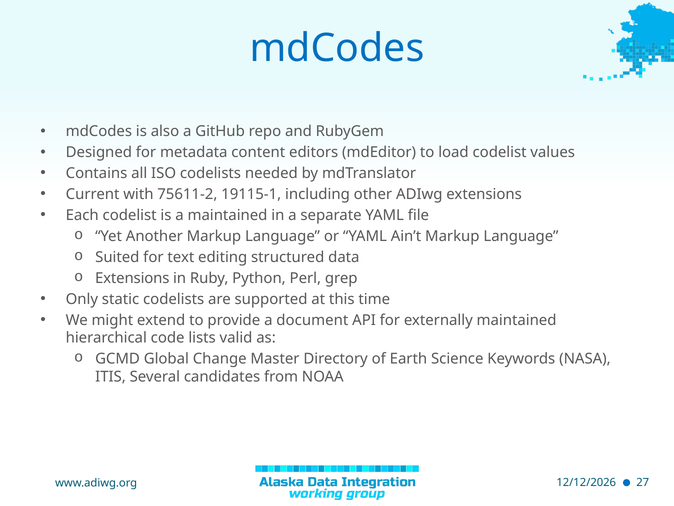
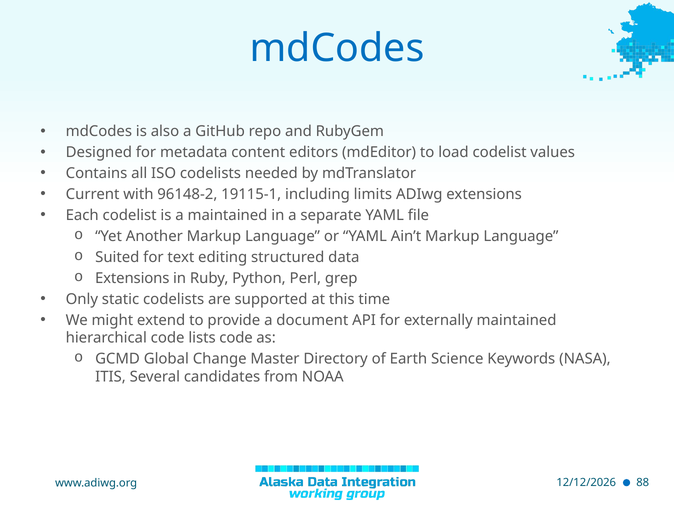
75611-2: 75611-2 -> 96148-2 (187, 194)
other: other -> limits (373, 194)
lists valid: valid -> code (236, 338)
27: 27 -> 88 (643, 482)
